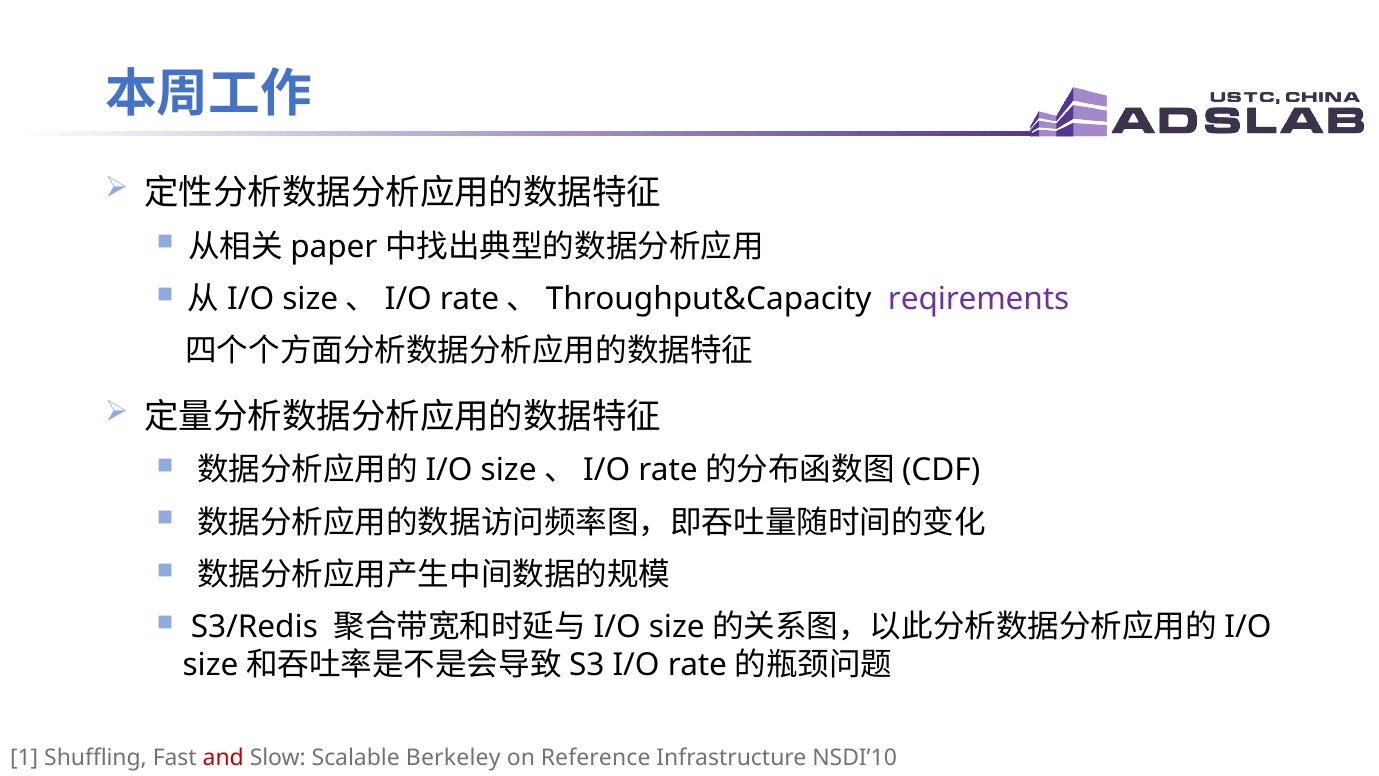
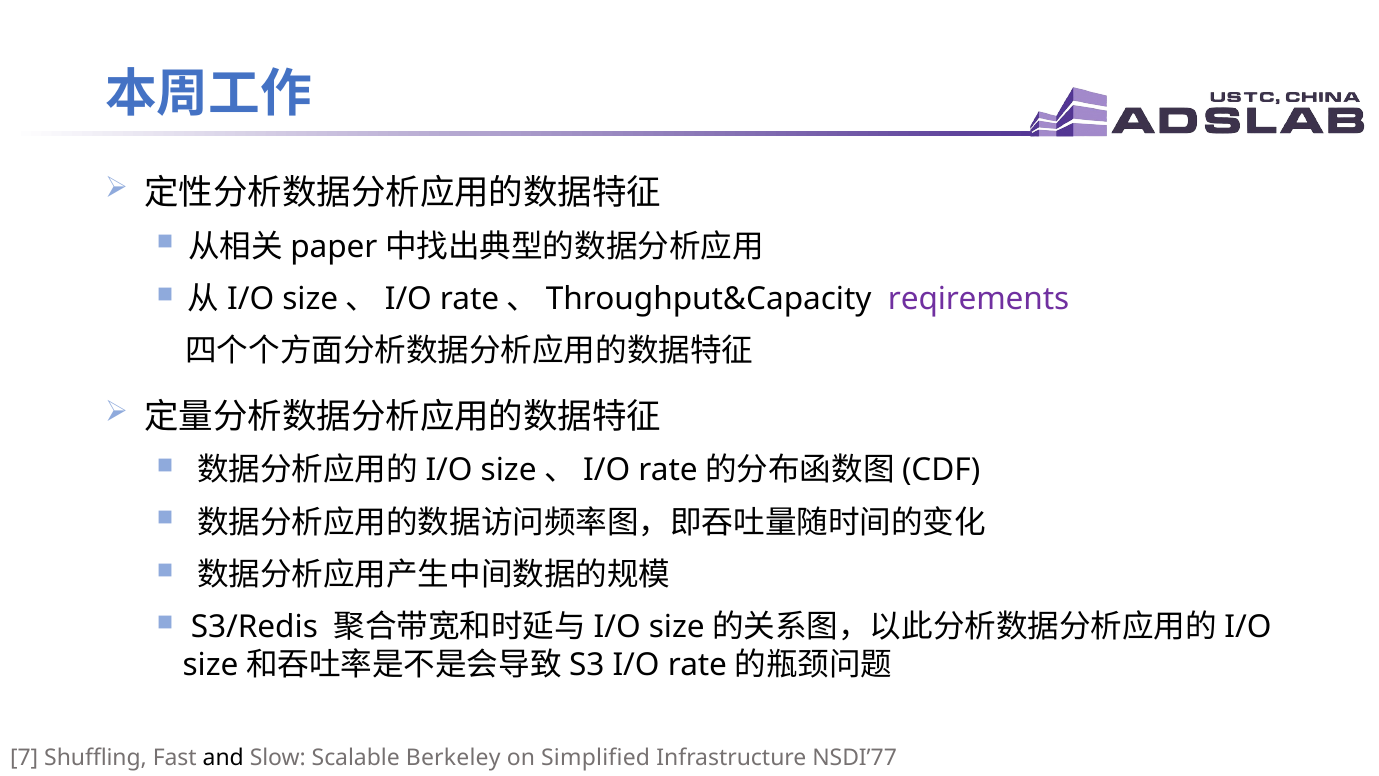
1: 1 -> 7 (24, 758)
and colour: red -> black (223, 758)
Reference: Reference -> Simplified (596, 758)
NSDI’10: NSDI’10 -> NSDI’77 (855, 758)
